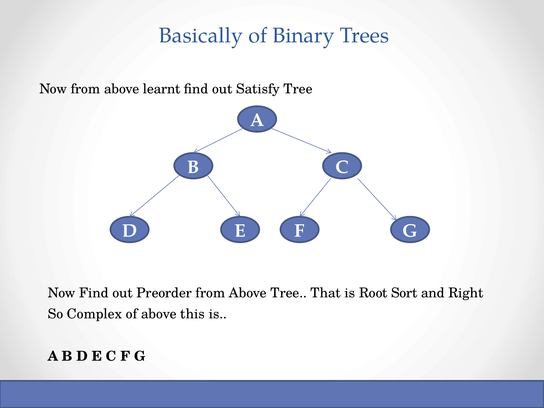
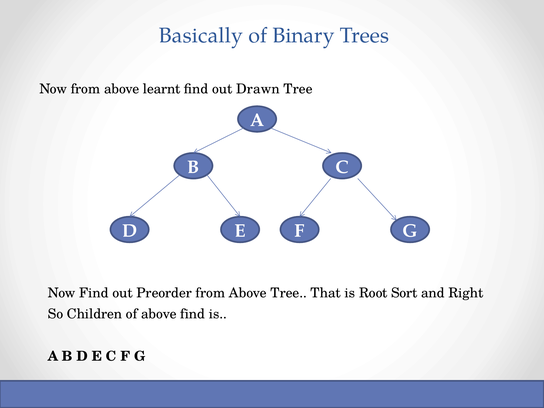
Satisfy: Satisfy -> Drawn (258, 89)
Complex: Complex -> Children (95, 314)
above this: this -> find (193, 314)
